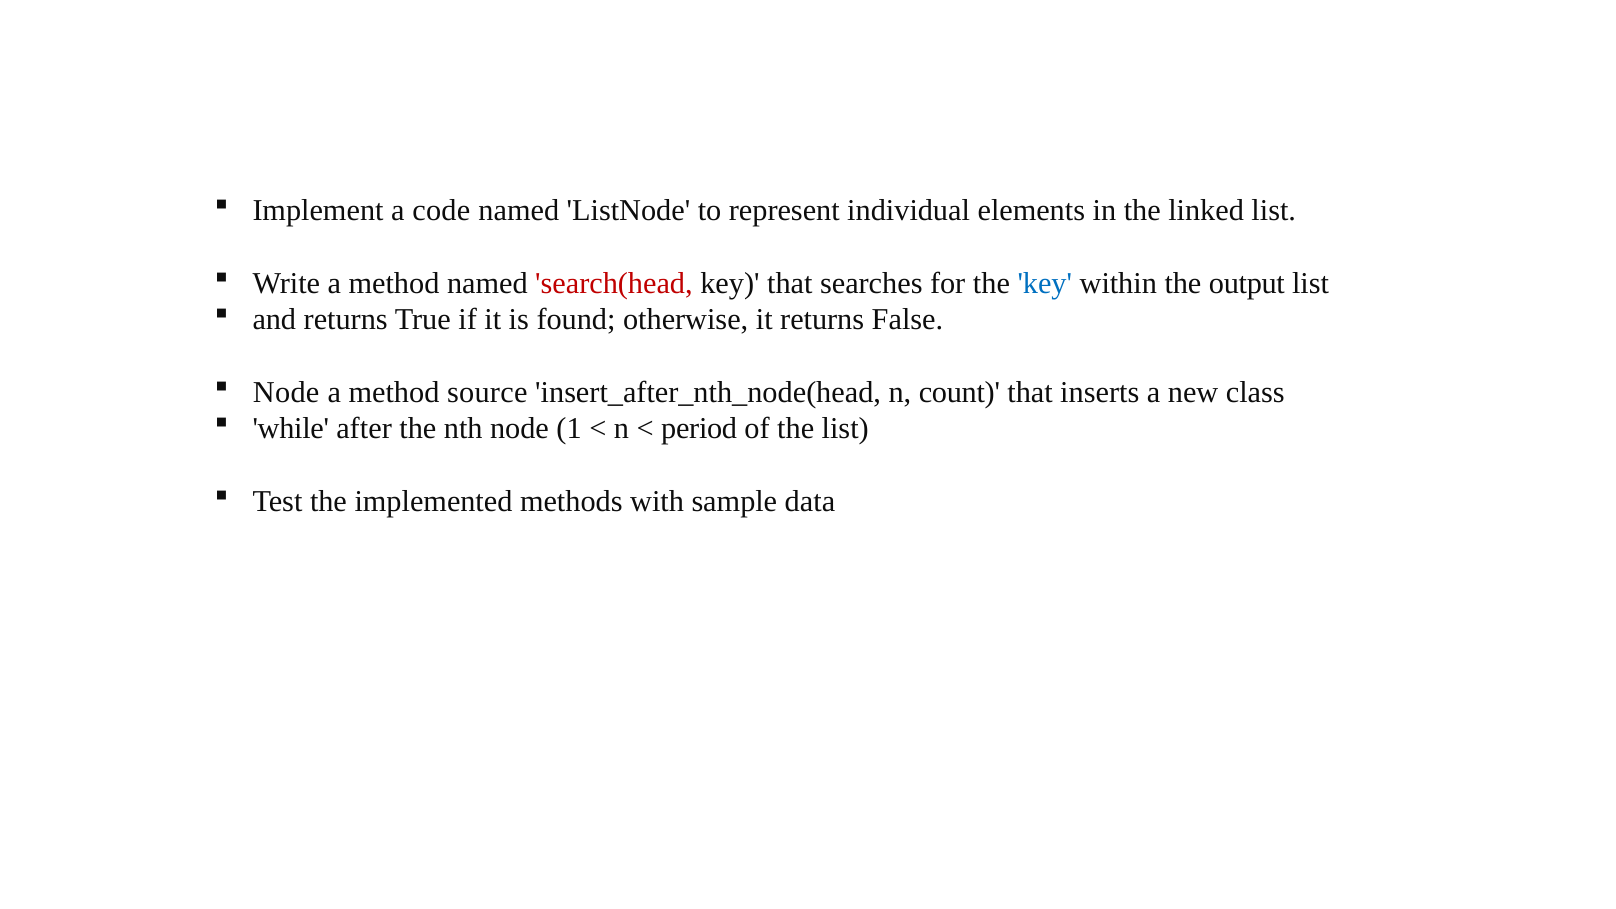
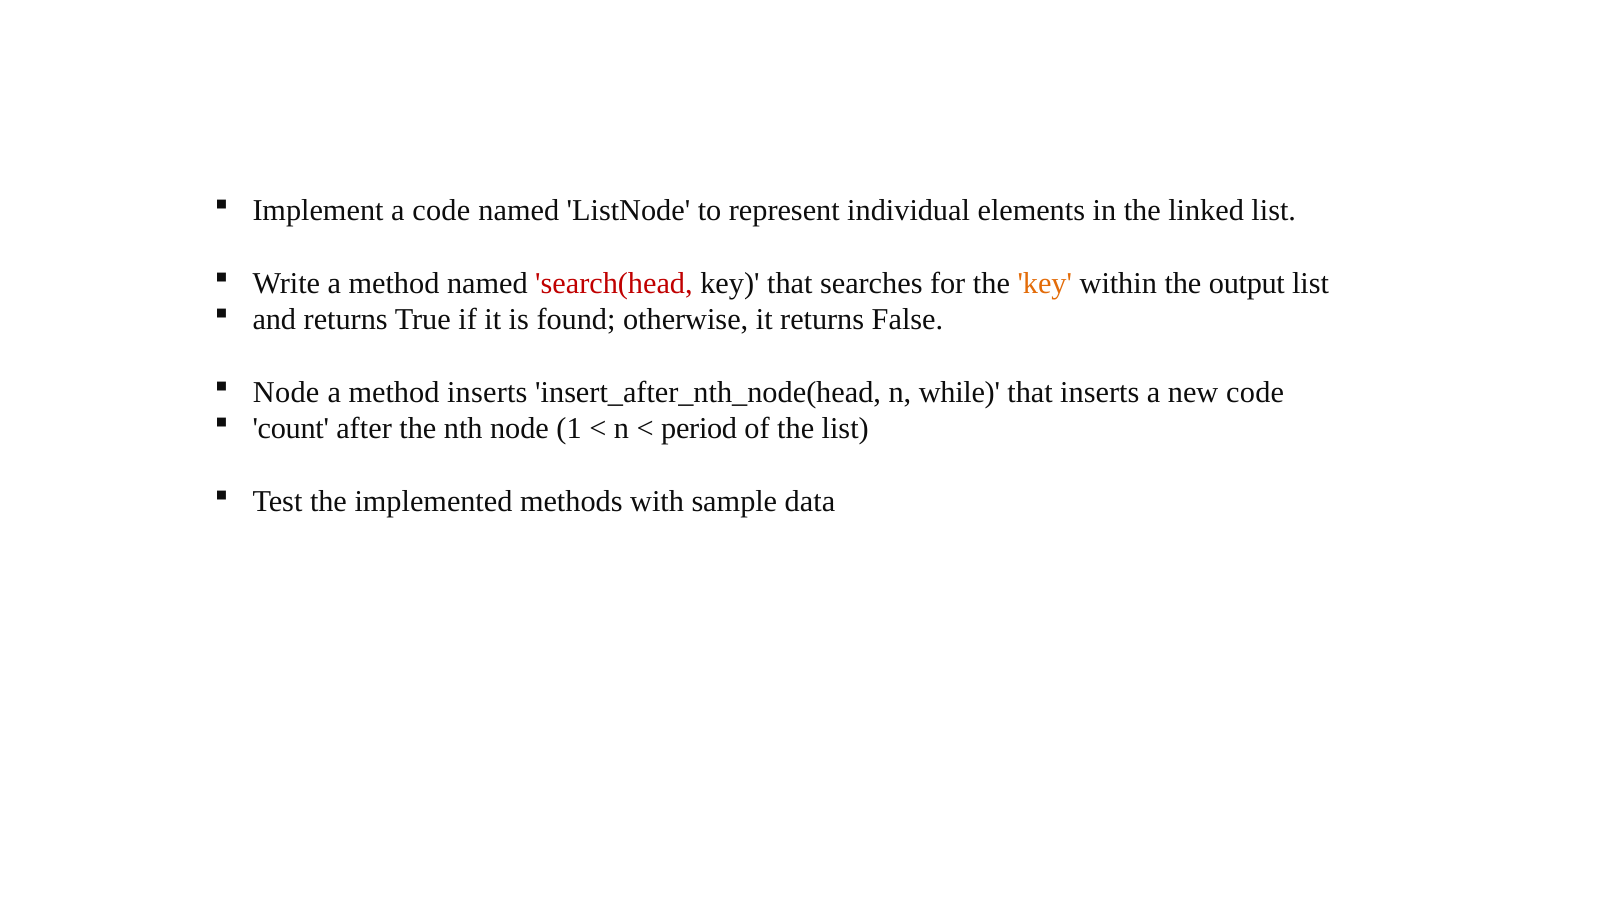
key colour: blue -> orange (1045, 283)
method source: source -> inserts (487, 392)
count: count -> while (959, 392)
new class: class -> code (1255, 392)
while: while -> count (291, 429)
